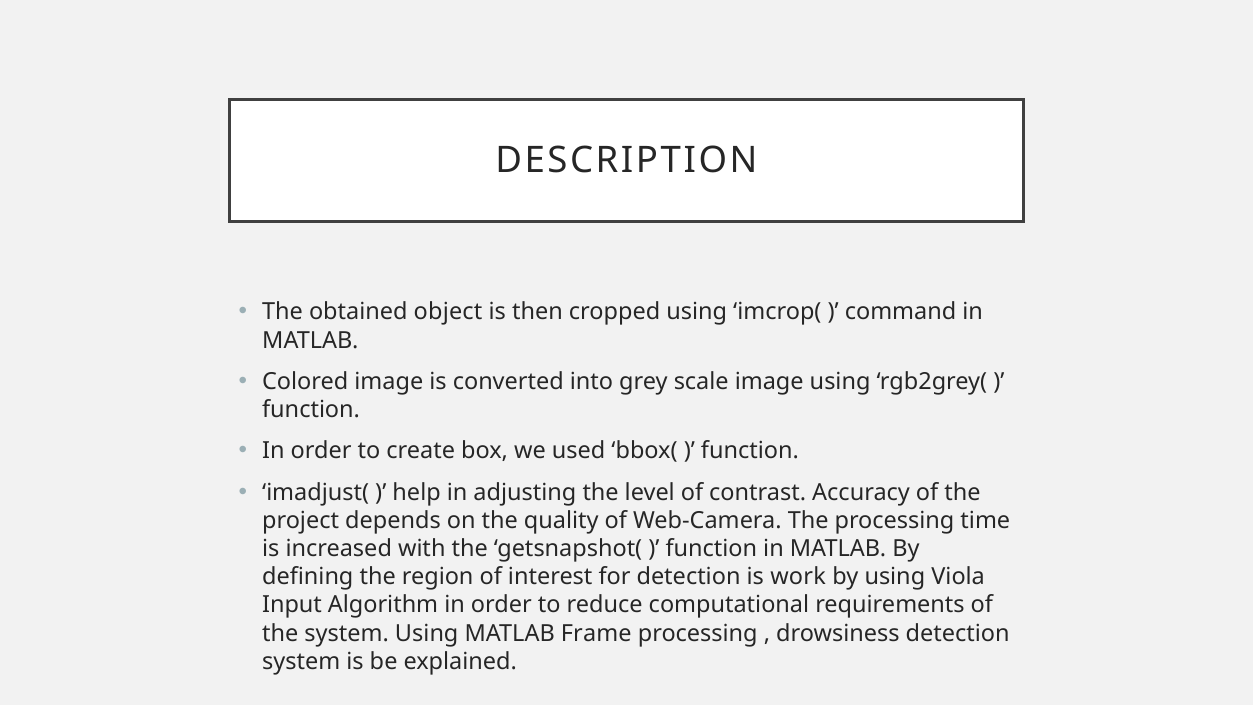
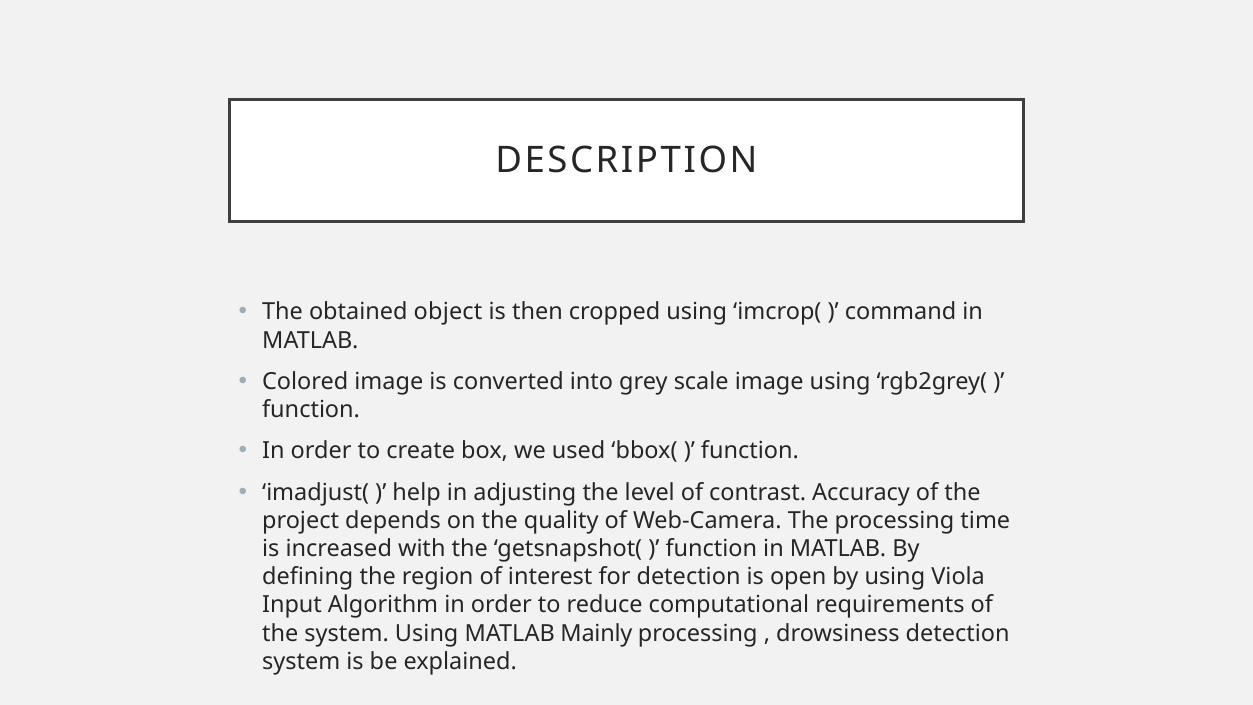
work: work -> open (798, 577)
Frame: Frame -> Mainly (596, 633)
